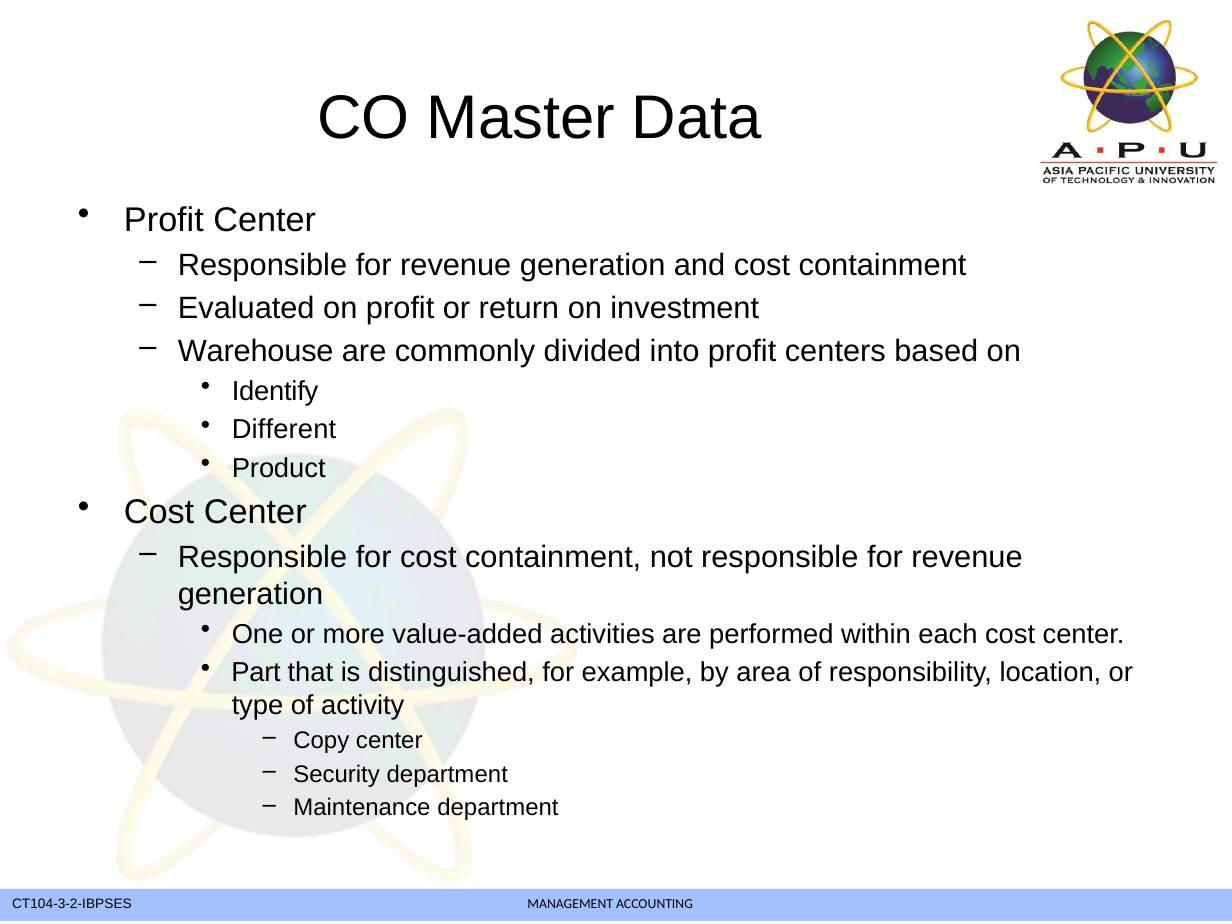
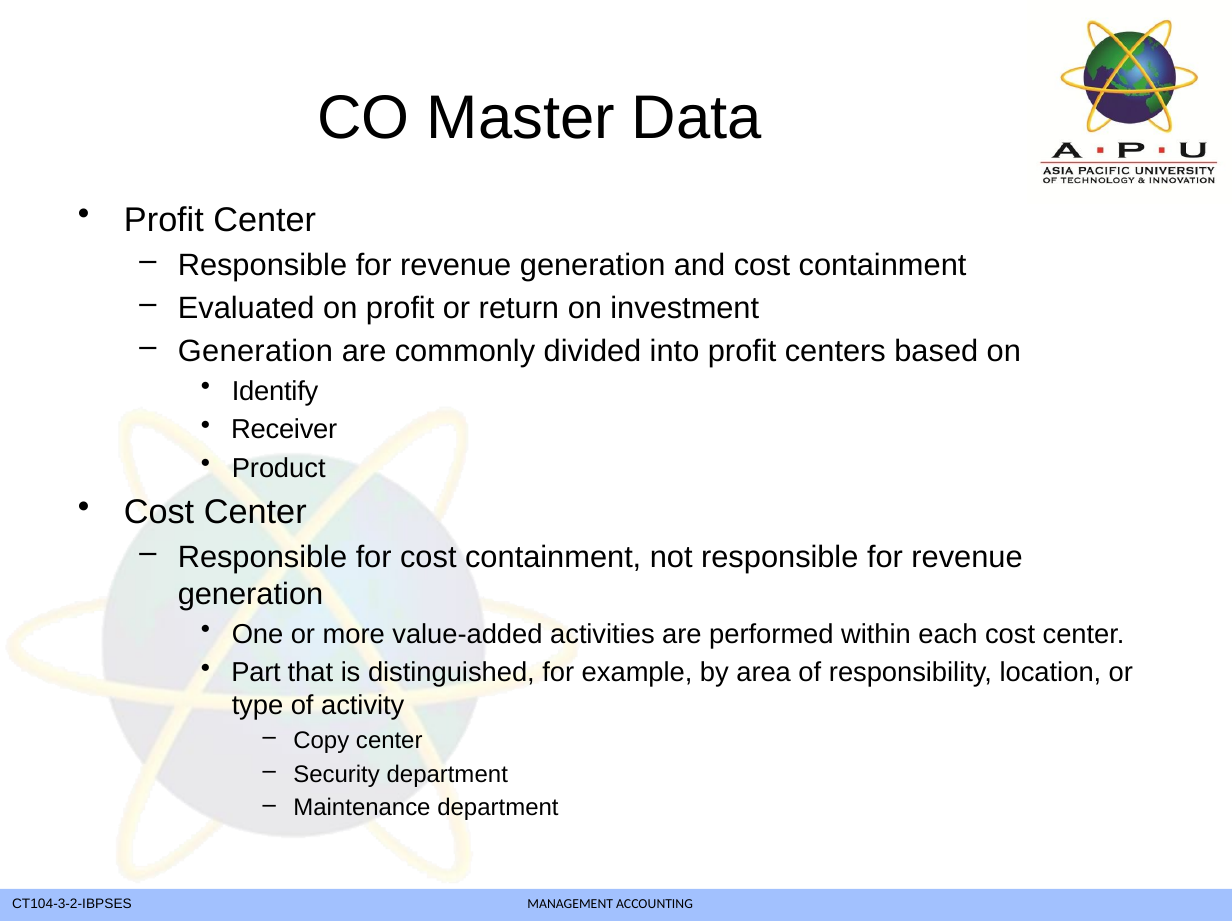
Warehouse: Warehouse -> Generation (255, 351)
Different: Different -> Receiver (284, 430)
